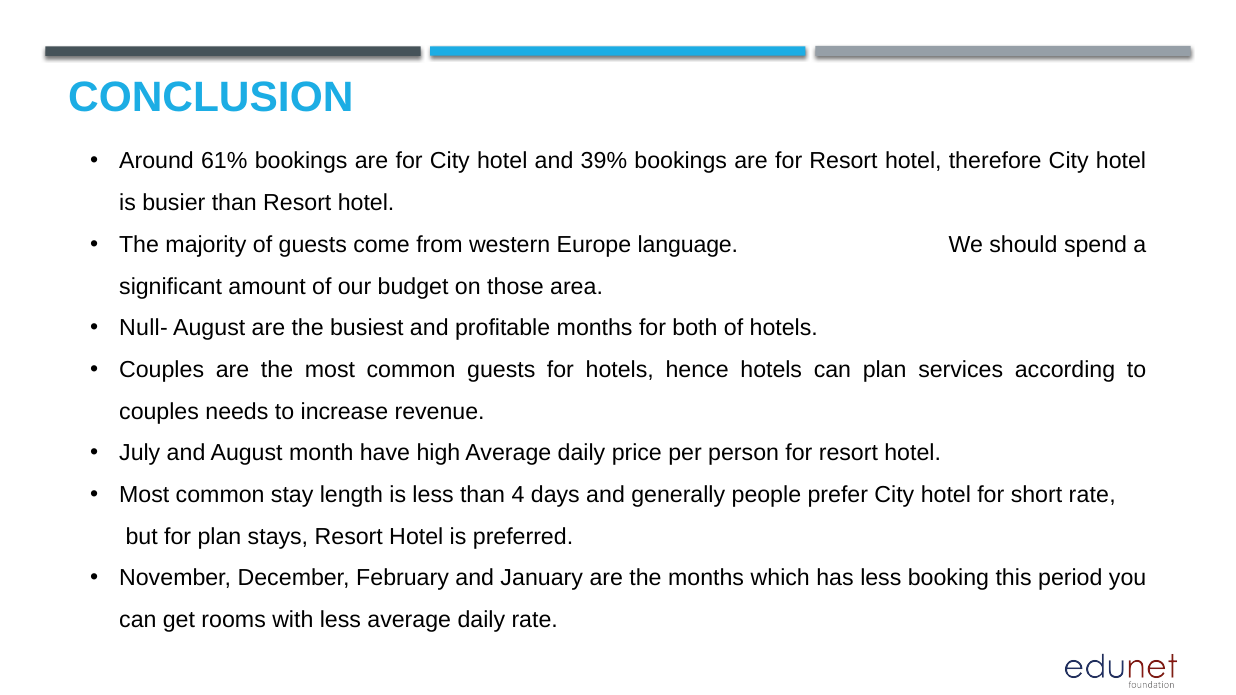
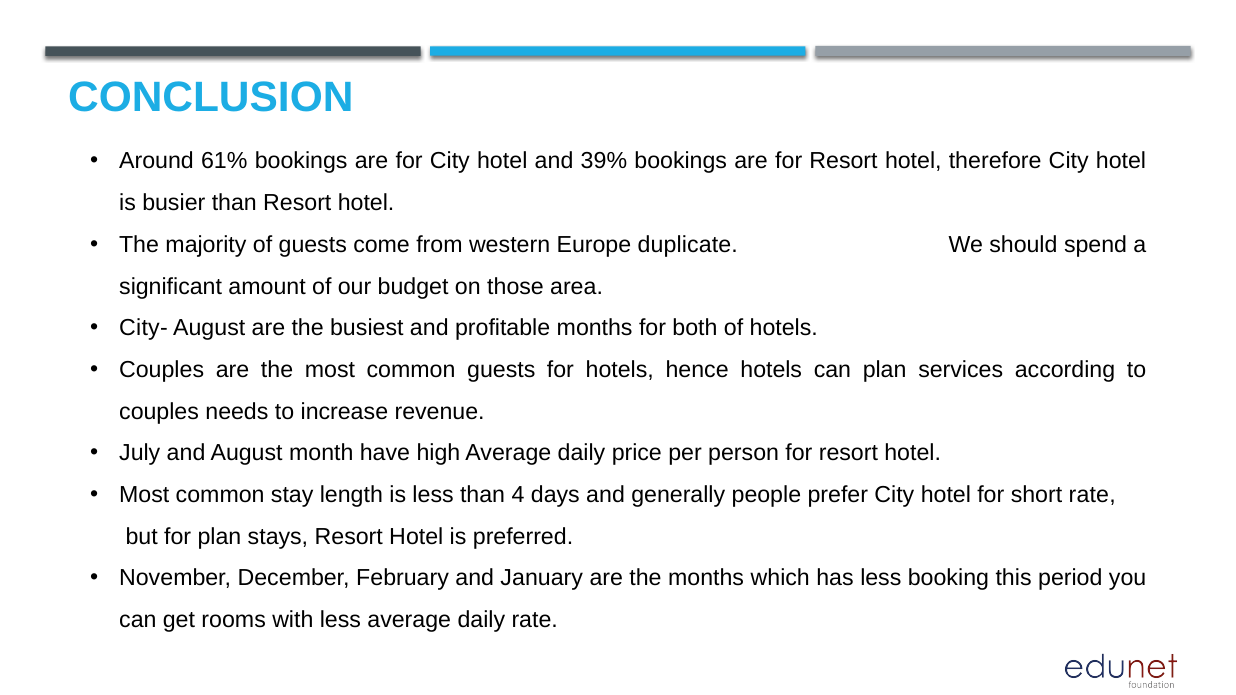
language: language -> duplicate (688, 245)
Null-: Null- -> City- (143, 328)
